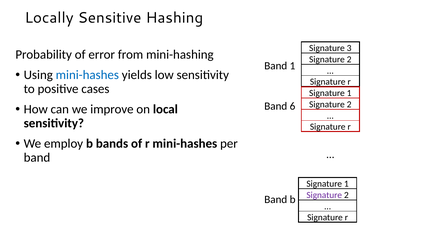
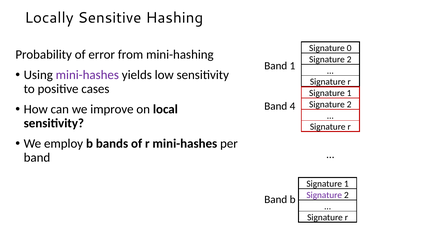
3: 3 -> 0 (349, 48)
mini-hashes colour: blue -> purple (87, 75)
6: 6 -> 4 (293, 106)
